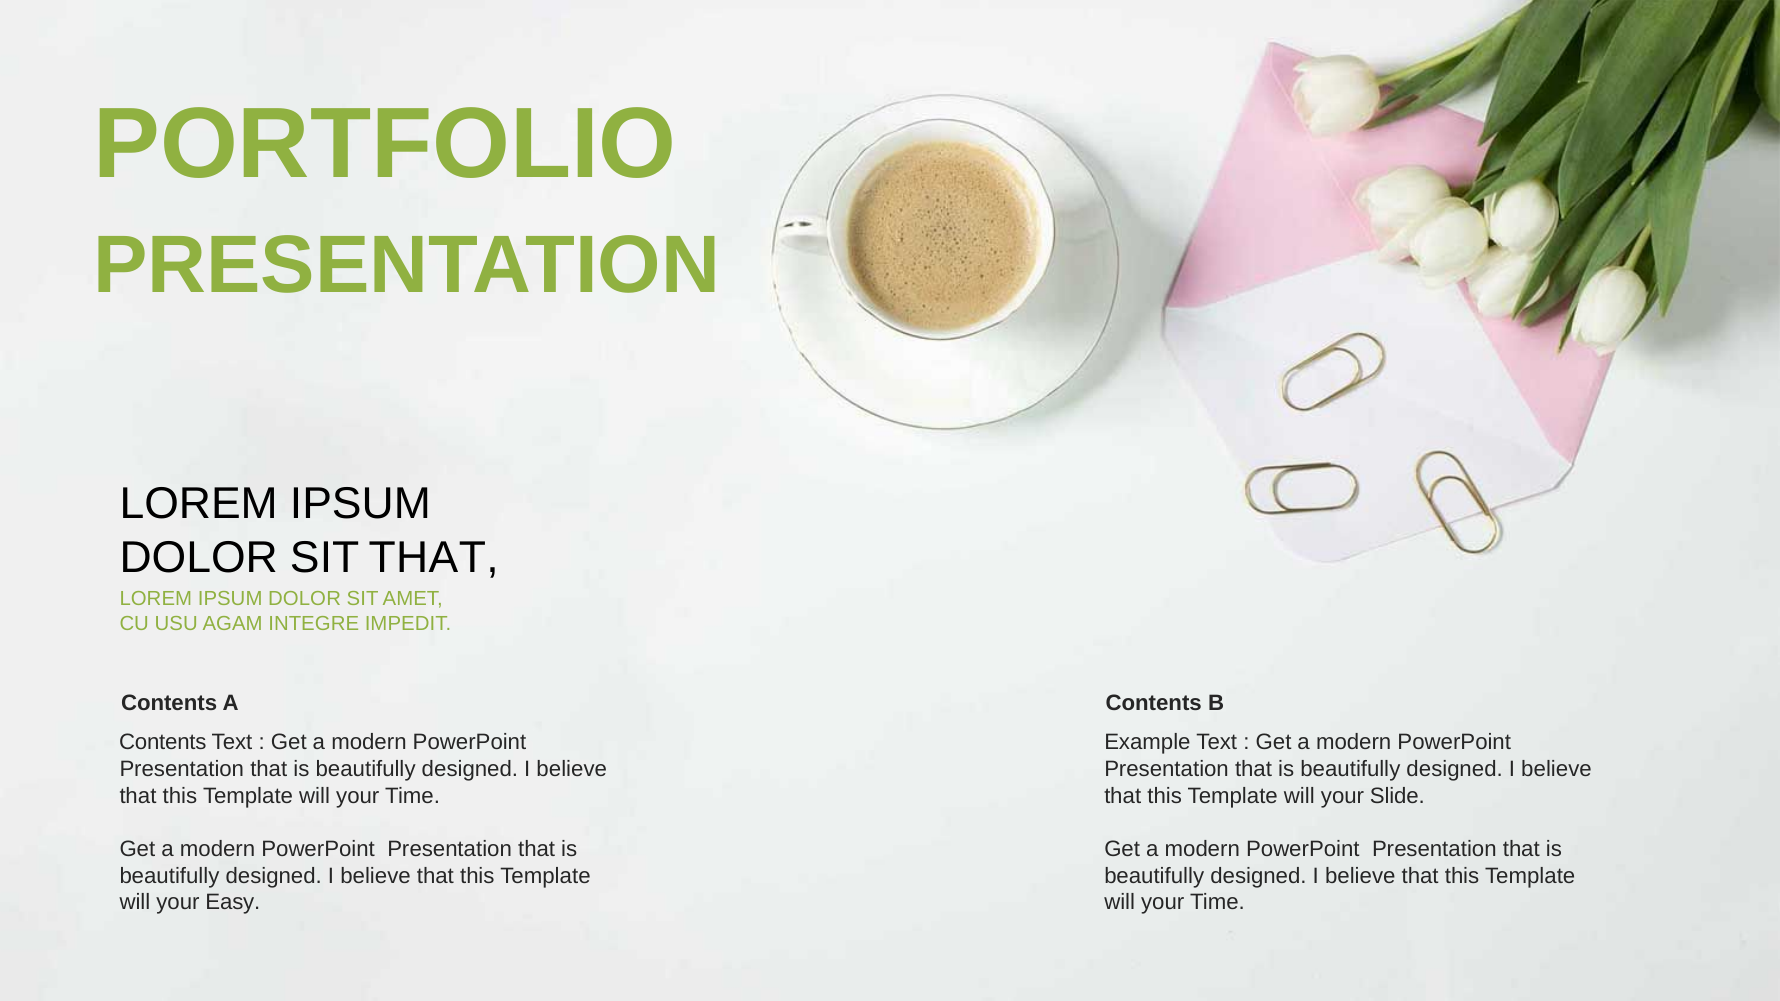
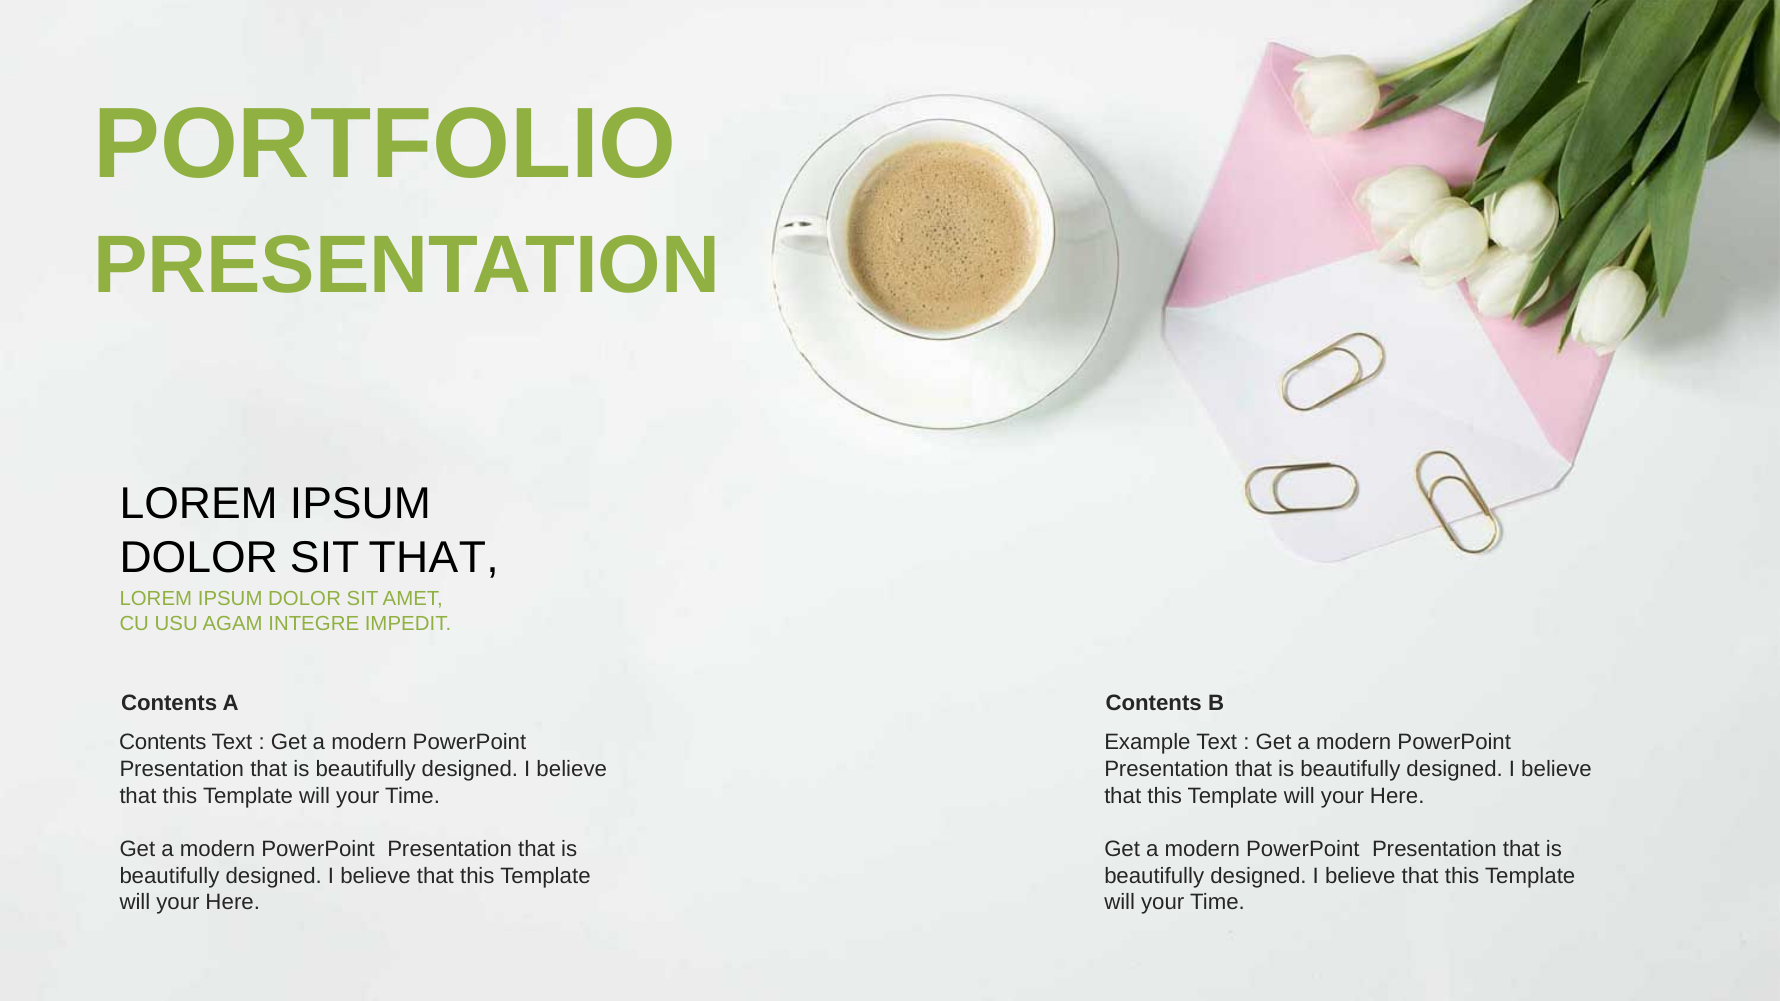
Slide: Slide -> Here (1397, 796)
Easy: Easy -> Here (233, 903)
